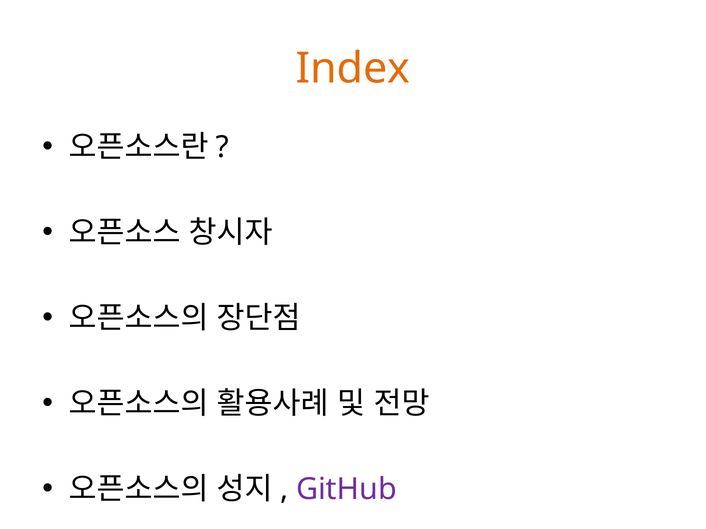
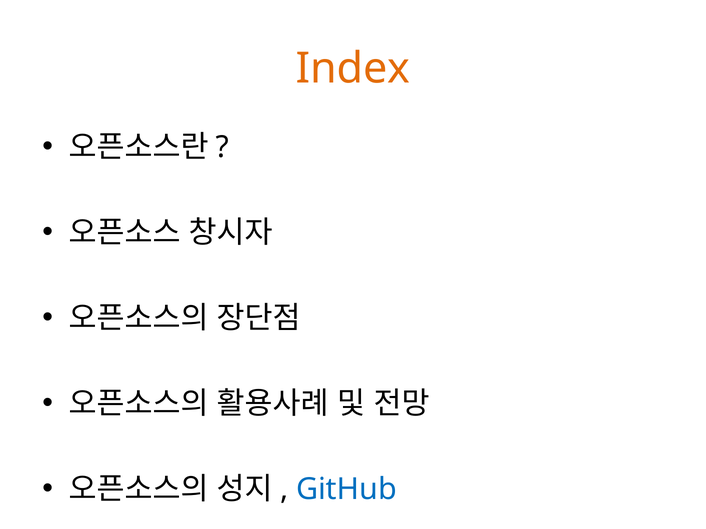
GitHub colour: purple -> blue (346, 490)
